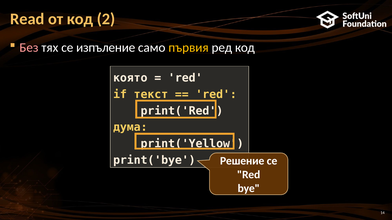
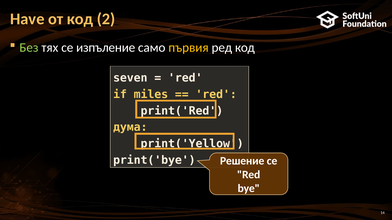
Read: Read -> Have (27, 19)
Без colour: pink -> light green (29, 48)
която: която -> seven (130, 78)
текст: текст -> miles (151, 95)
